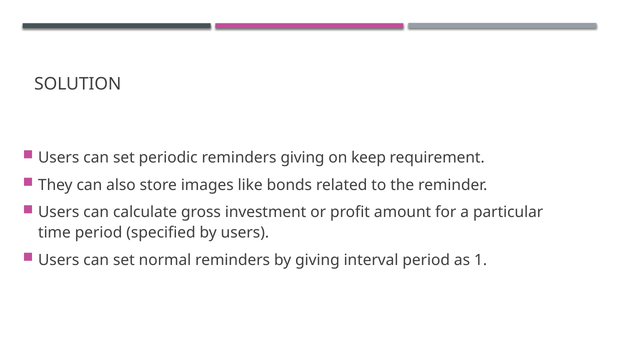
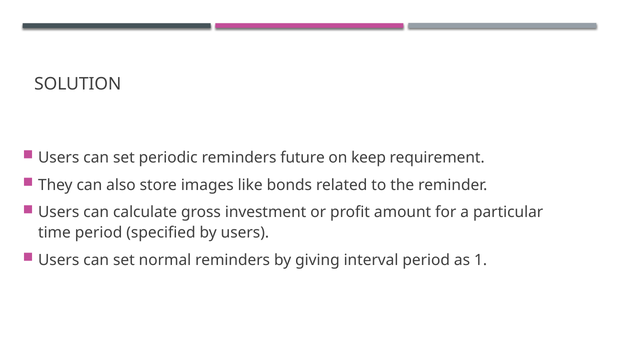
reminders giving: giving -> future (303, 158)
